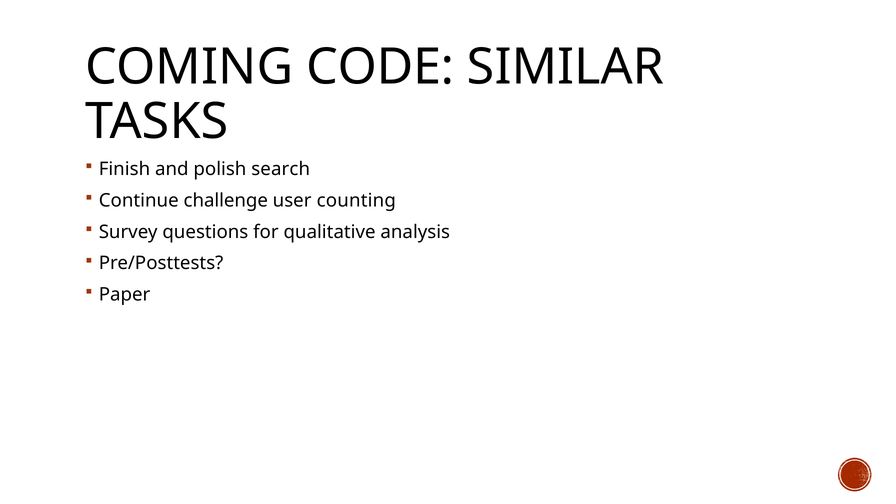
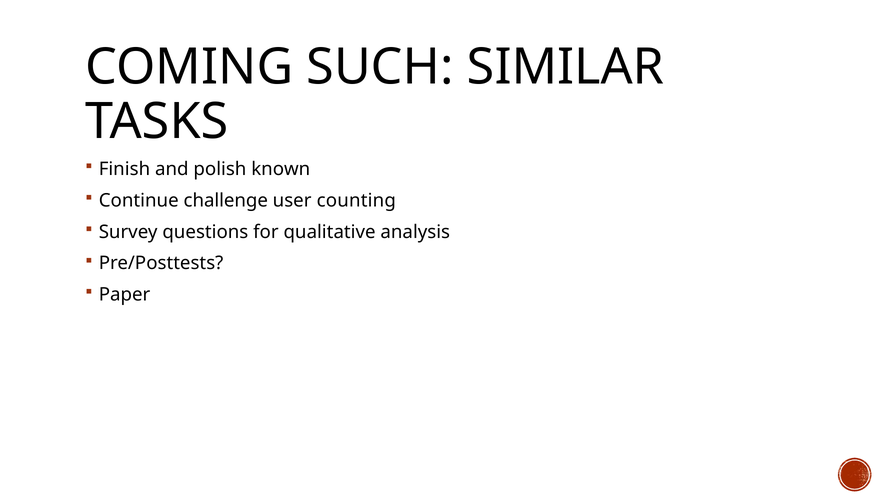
CODE: CODE -> SUCH (380, 67)
search: search -> known (281, 169)
